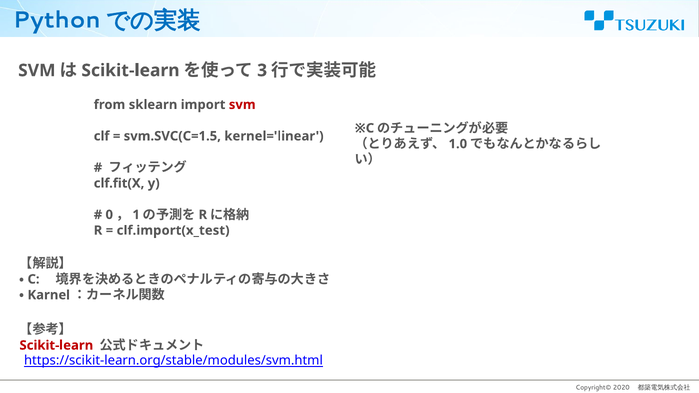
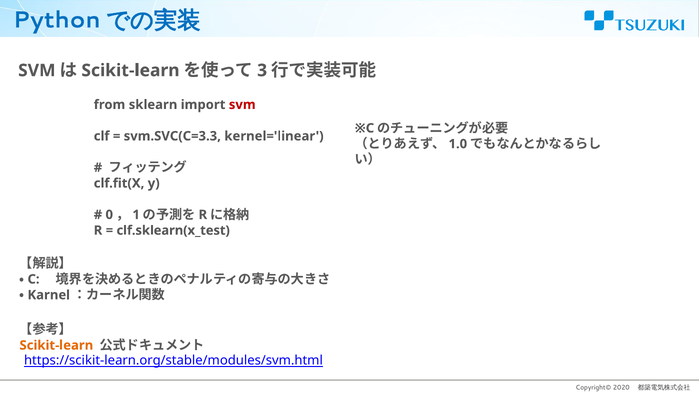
svm.SVC(C=1.5: svm.SVC(C=1.5 -> svm.SVC(C=3.3 (172, 136)
clf.import(x_test: clf.import(x_test -> clf.sklearn(x_test (173, 231)
Scikit-learn colour: red -> orange (56, 345)
